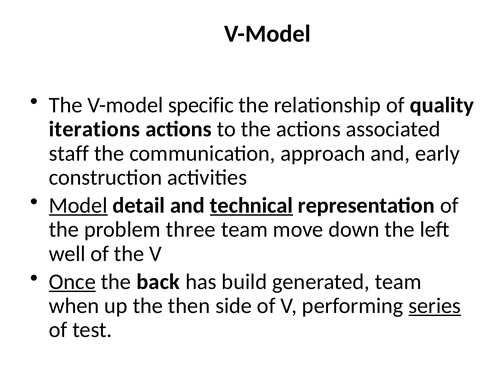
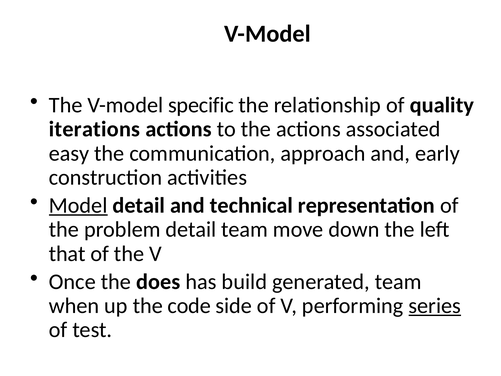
staff: staff -> easy (69, 153)
technical underline: present -> none (251, 205)
problem three: three -> detail (191, 229)
well: well -> that (67, 253)
Once underline: present -> none (72, 282)
back: back -> does (158, 282)
then: then -> code (189, 306)
